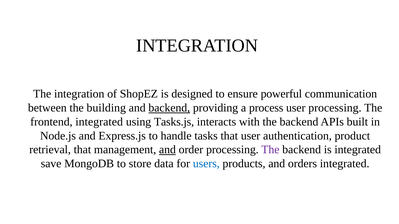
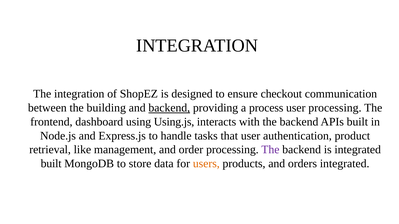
powerful: powerful -> checkout (281, 94)
frontend integrated: integrated -> dashboard (99, 122)
Tasks.js: Tasks.js -> Using.js (174, 122)
retrieval that: that -> like (82, 150)
and underline: present -> none (167, 150)
save: save -> built (51, 164)
users colour: blue -> orange (206, 164)
